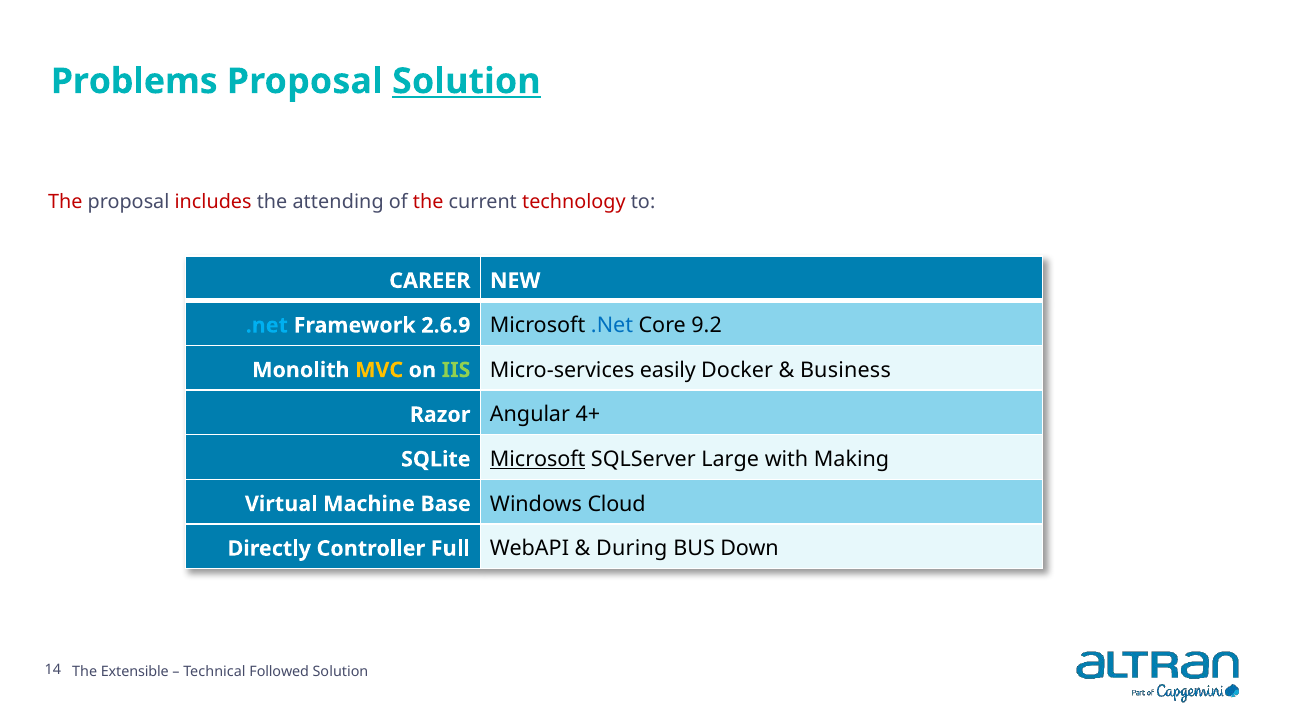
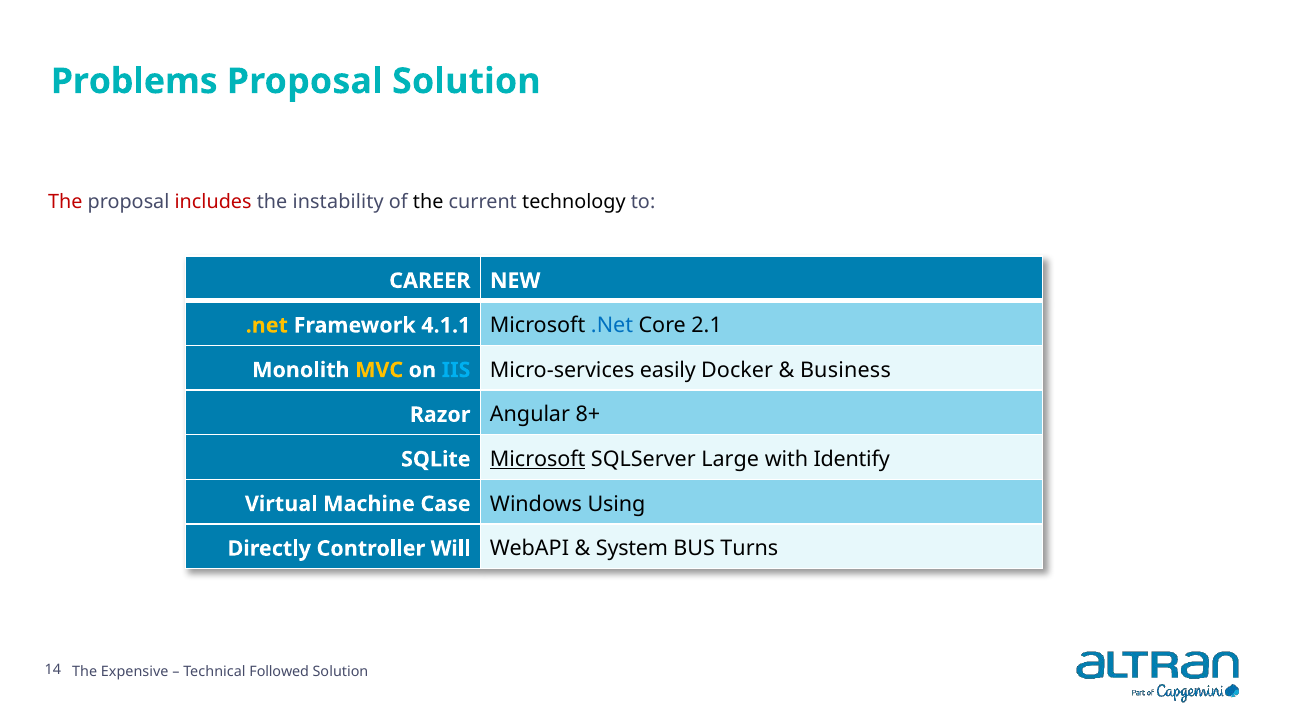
Solution underline: present -> none (466, 81)
attending: attending -> instability (338, 201)
the colour: red -> black (428, 201)
technology colour: red -> black (574, 201)
.net colour: light blue -> yellow (267, 325)
2.6.9: 2.6.9 -> 4.1.1 (446, 325)
9.2: 9.2 -> 2.1 (707, 325)
IIS colour: light green -> light blue (456, 370)
4+: 4+ -> 8+ (588, 415)
Making: Making -> Identify (852, 459)
Base: Base -> Case (446, 504)
Cloud: Cloud -> Using (616, 504)
Full: Full -> Will (451, 548)
During: During -> System (632, 548)
Down: Down -> Turns (749, 548)
Extensible: Extensible -> Expensive (135, 672)
